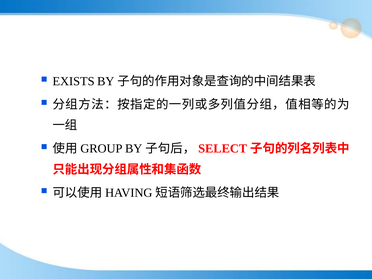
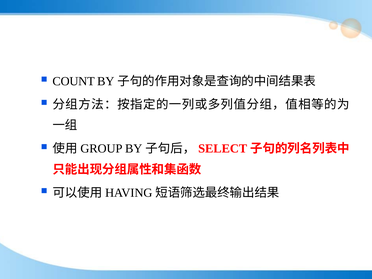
EXISTS: EXISTS -> COUNT (74, 81)
